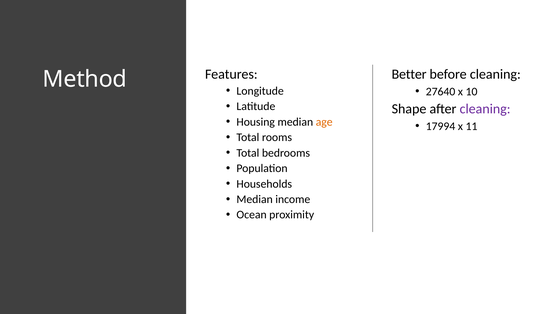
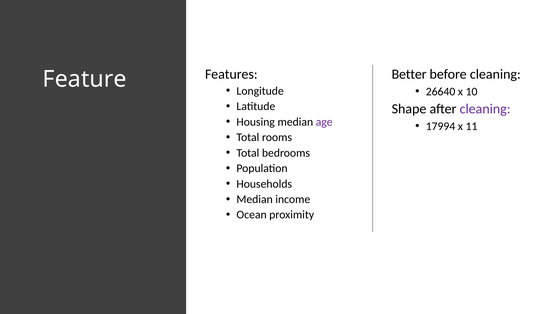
Method: Method -> Feature (85, 79)
27640: 27640 -> 26640 (441, 92)
age colour: orange -> purple (324, 122)
